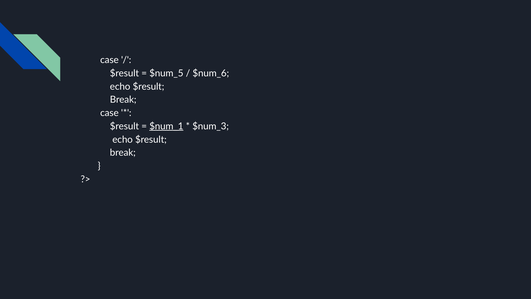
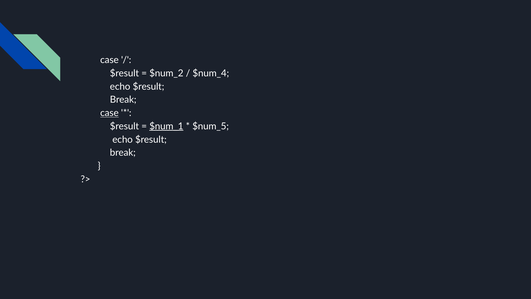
$num_5: $num_5 -> $num_2 (166, 73)
$num_6: $num_6 -> $num_4 (211, 73)
case underline: none -> present (109, 113)
$num_3: $num_3 -> $num_5 (211, 126)
